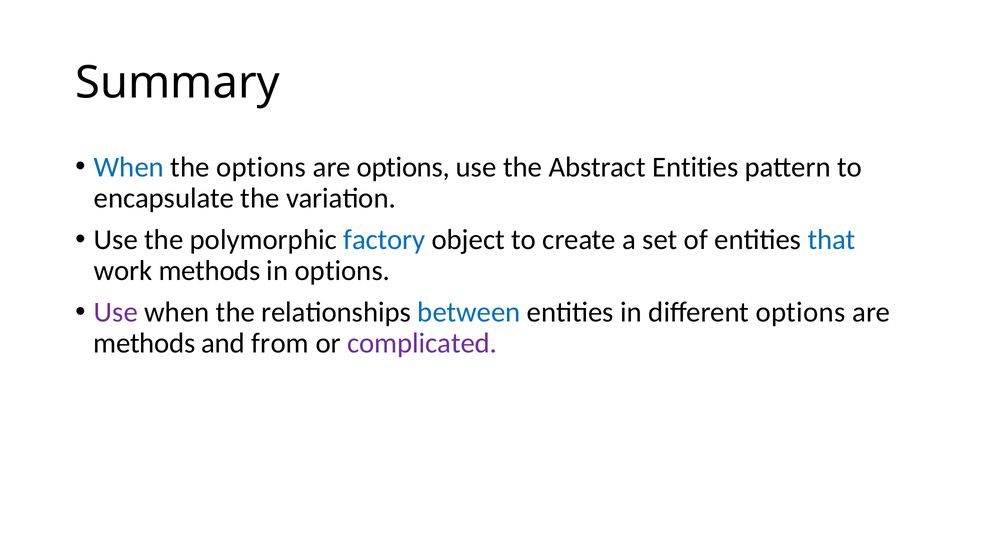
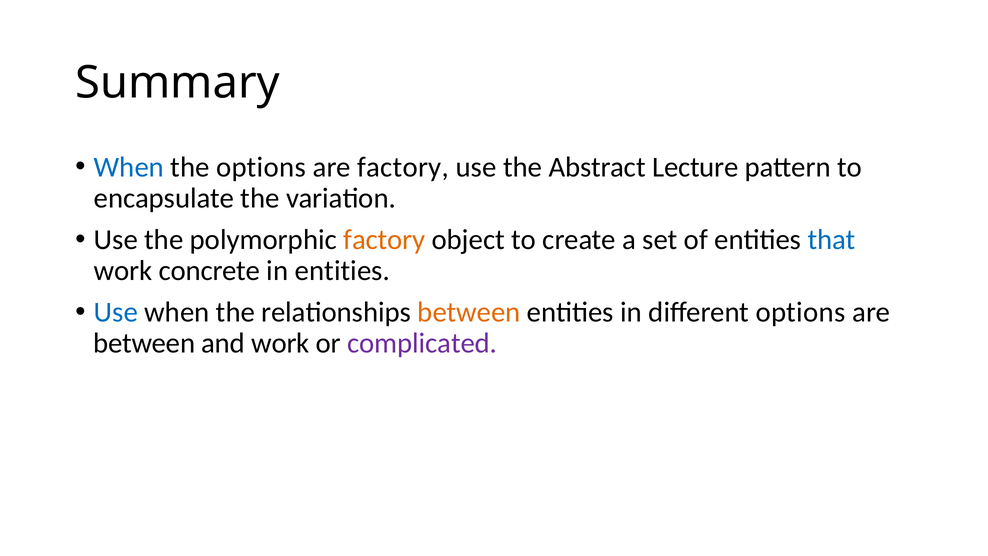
are options: options -> factory (403, 167)
Abstract Entities: Entities -> Lecture (695, 167)
factory colour: blue -> orange (384, 240)
work methods: methods -> concrete (210, 271)
in options: options -> entities (342, 271)
Use colour: purple -> blue (116, 312)
between colour: blue -> orange (469, 312)
methods: methods -> between (144, 343)
and from: from -> work (280, 343)
